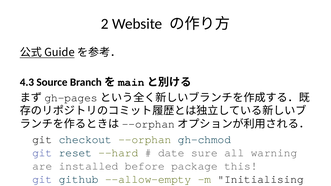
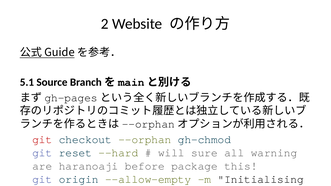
4.3: 4.3 -> 5.1 (27, 82)
git colour: black -> red (42, 140)
date: date -> will (171, 153)
installed: installed -> haranoaji (89, 166)
git github: github -> origin (79, 179)
